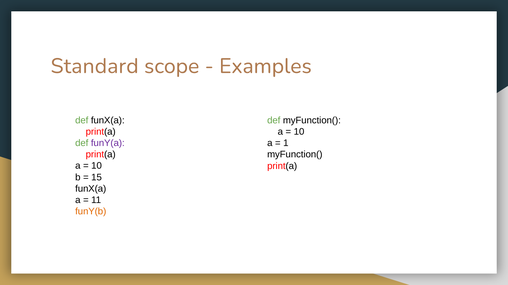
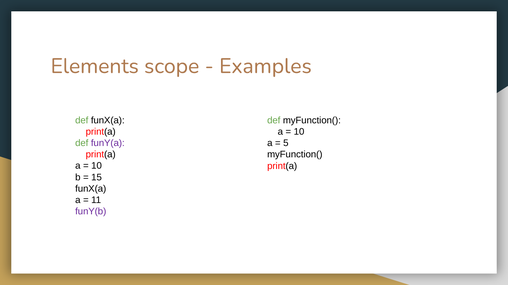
Standard: Standard -> Elements (95, 66)
1: 1 -> 5 (286, 143)
funY(b colour: orange -> purple (91, 212)
